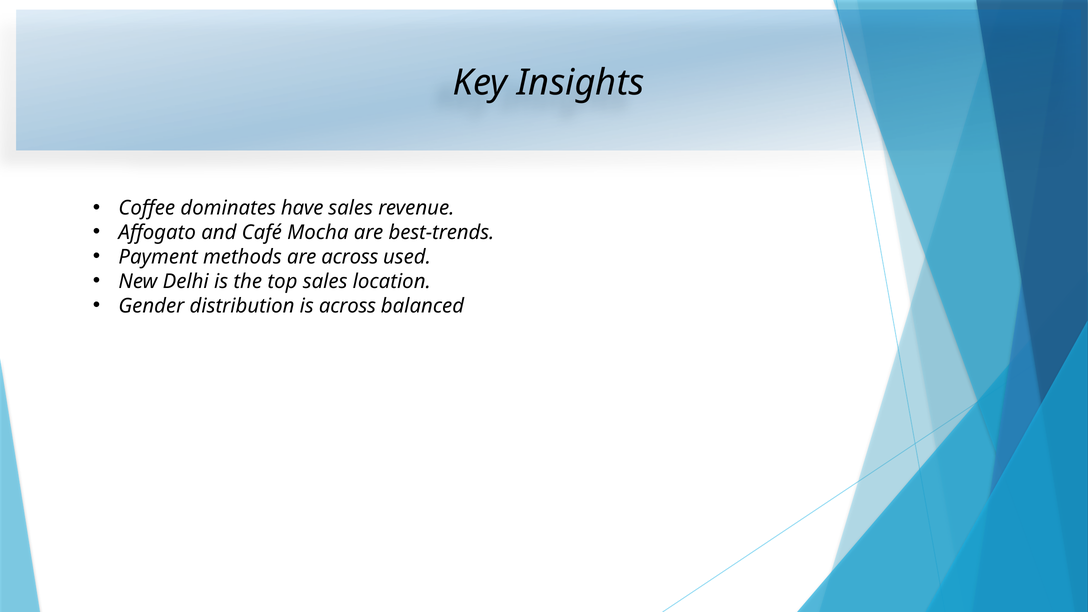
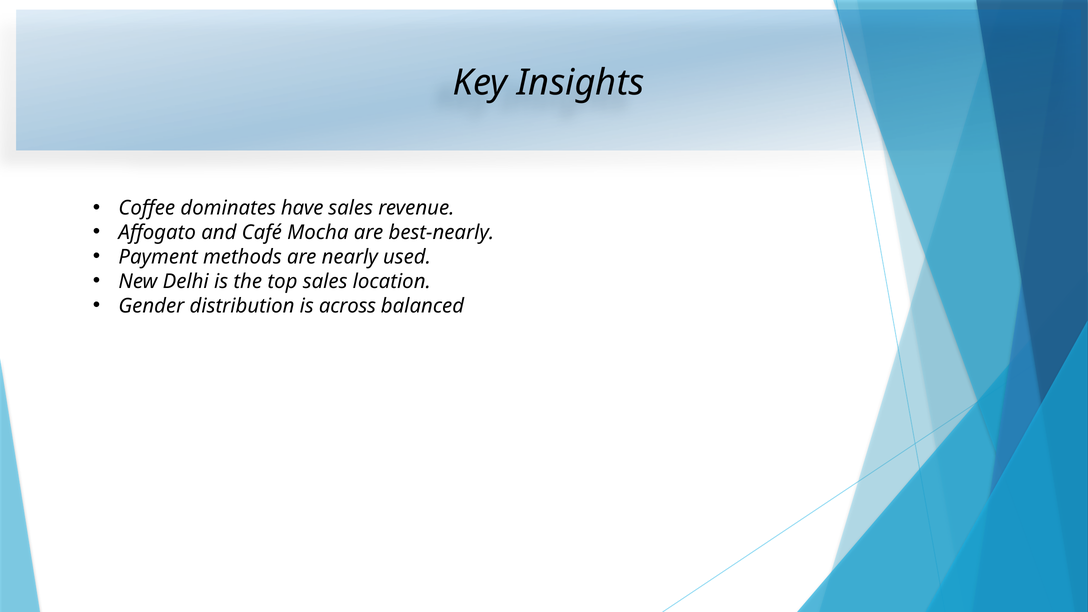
best-trends: best-trends -> best-nearly (441, 232)
are across: across -> nearly (350, 257)
